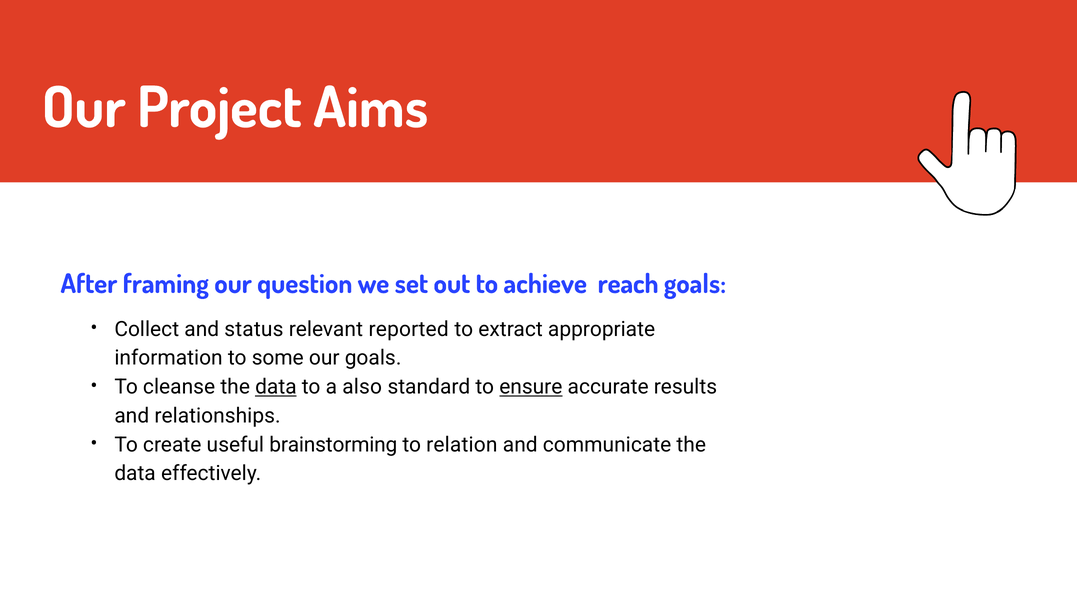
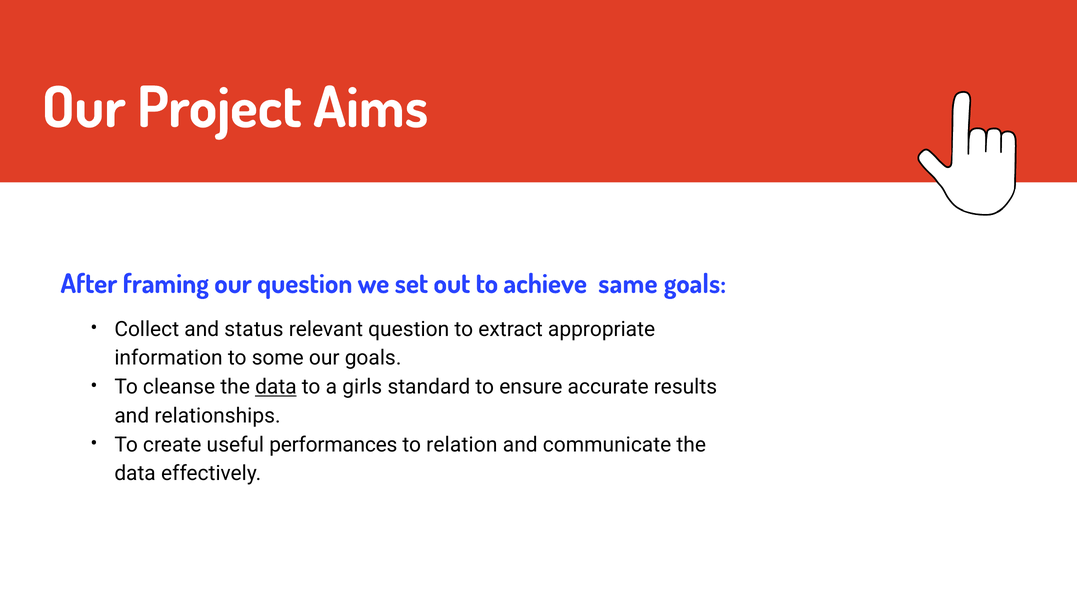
reach: reach -> same (628, 284)
relevant reported: reported -> question (409, 329)
also: also -> girls (362, 387)
ensure underline: present -> none (531, 387)
brainstorming: brainstorming -> performances (333, 445)
